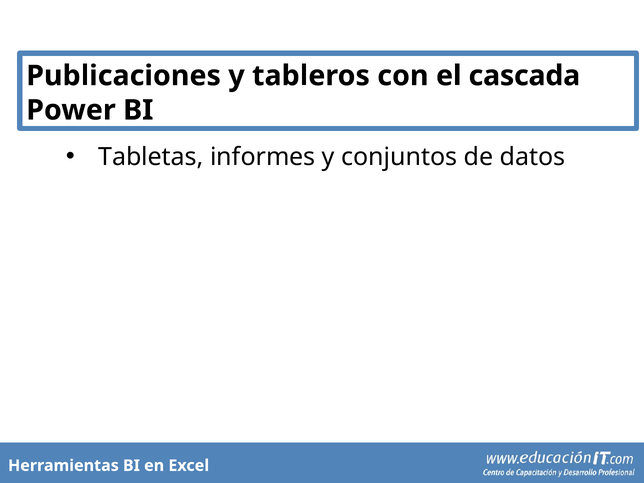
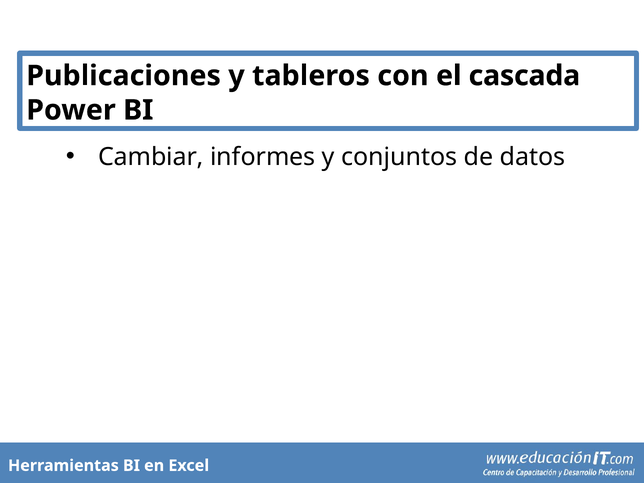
Tabletas: Tabletas -> Cambiar (151, 157)
